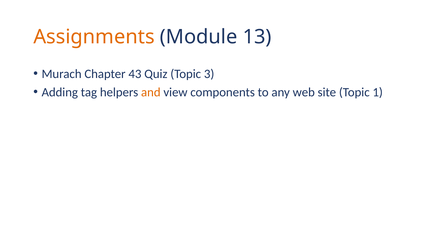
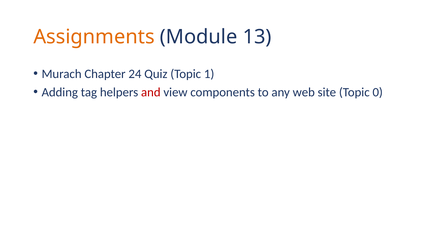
43: 43 -> 24 (135, 74)
3: 3 -> 1 (209, 74)
and colour: orange -> red (151, 92)
1: 1 -> 0 (378, 92)
